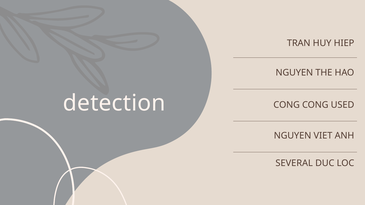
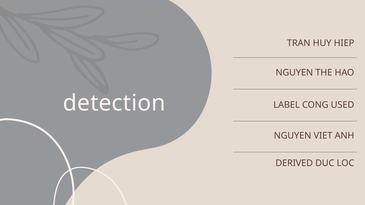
CONG: CONG -> LABEL (287, 105)
SEVERAL: SEVERAL -> DERIVED (294, 163)
